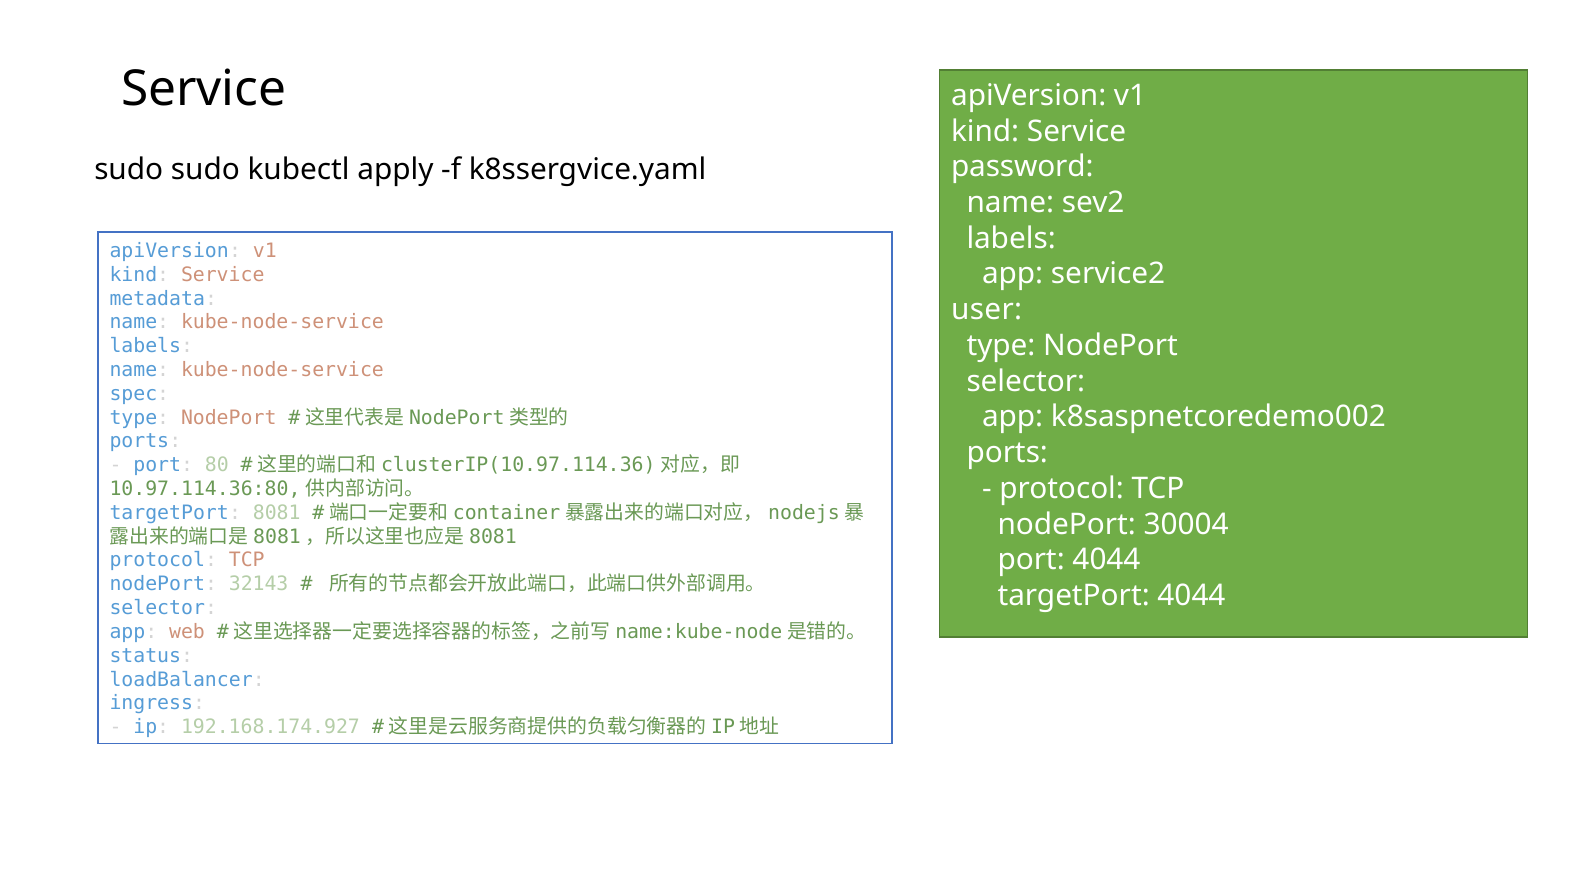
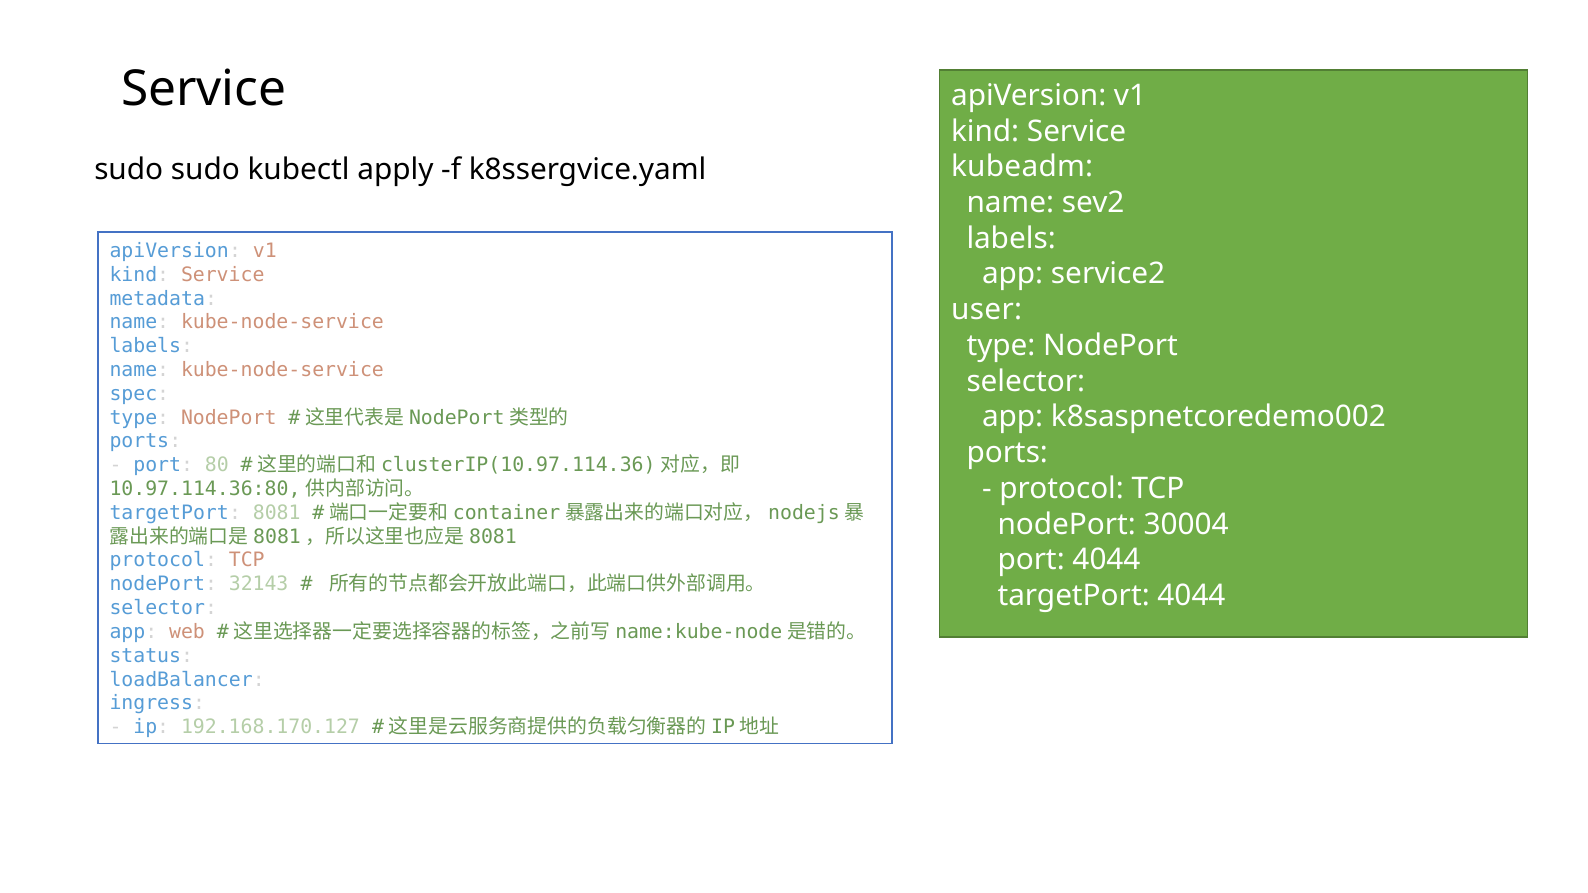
password: password -> kubeadm (1022, 167)
192.168.174.927: 192.168.174.927 -> 192.168.170.127 (270, 727)
